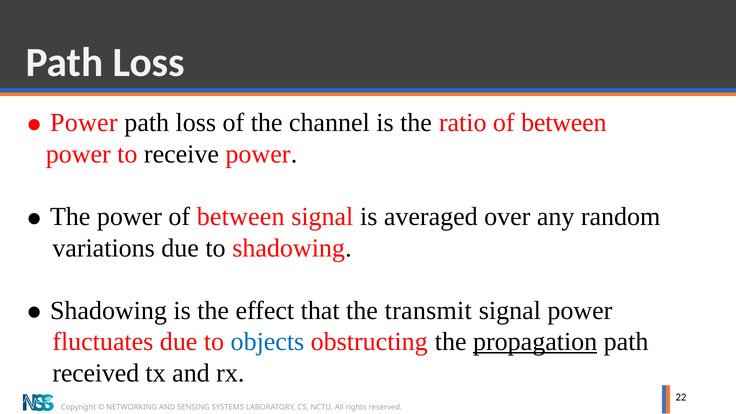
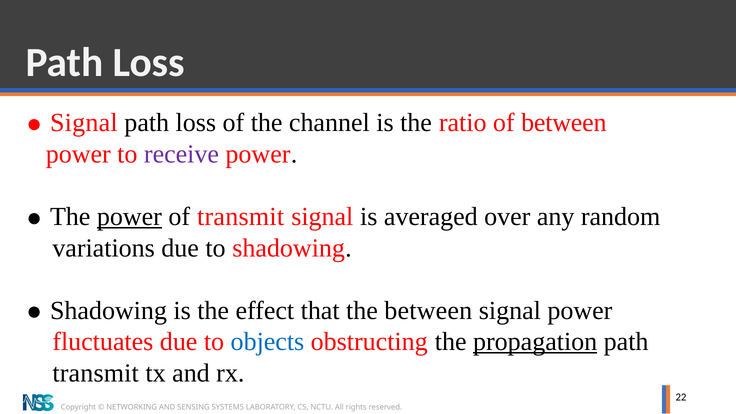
Power: Power -> Signal (84, 123)
receive colour: black -> purple (181, 154)
power underline: none -> present (129, 217)
between: between -> transmit (241, 217)
the transmit: transmit -> between (428, 310)
received: received -> transmit (96, 373)
